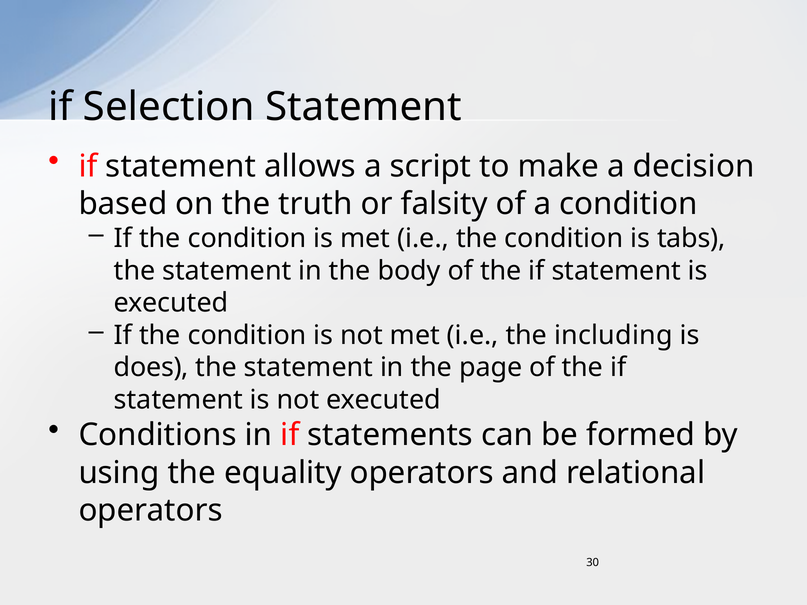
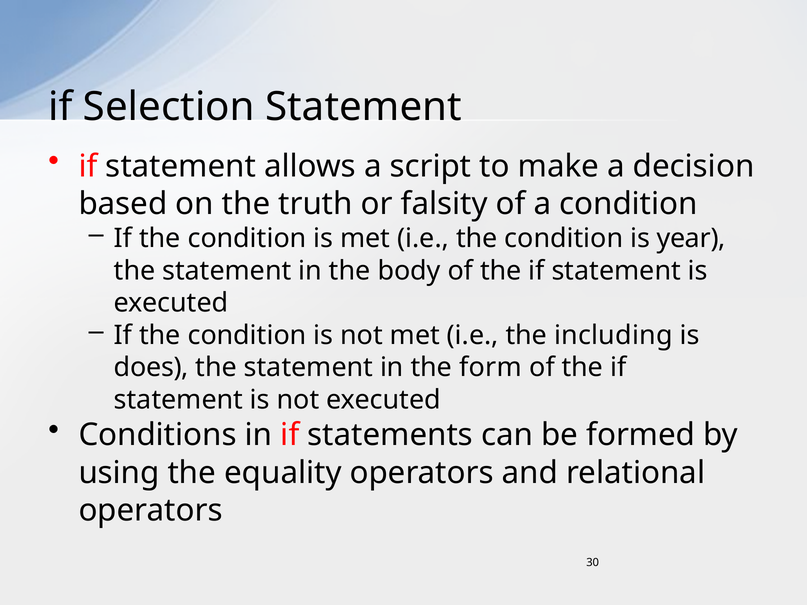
tabs: tabs -> year (691, 239)
page: page -> form (491, 368)
